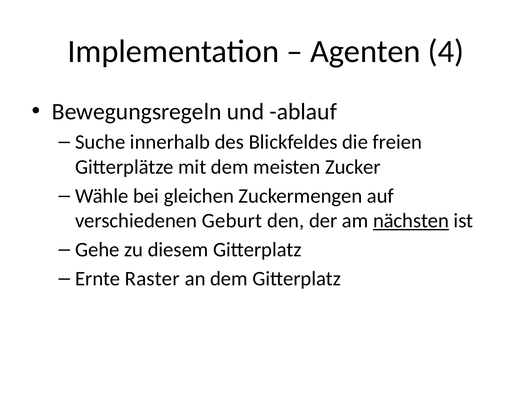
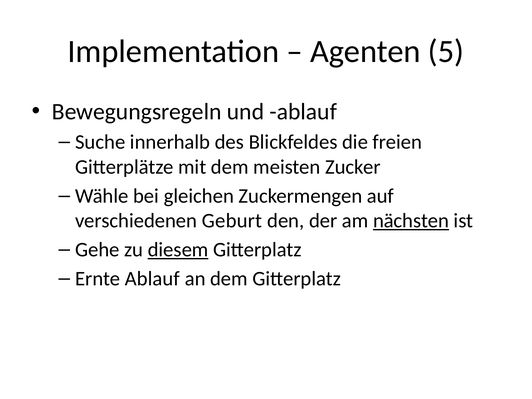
4: 4 -> 5 (446, 51)
diesem underline: none -> present (178, 250)
Ernte Raster: Raster -> Ablauf (152, 279)
